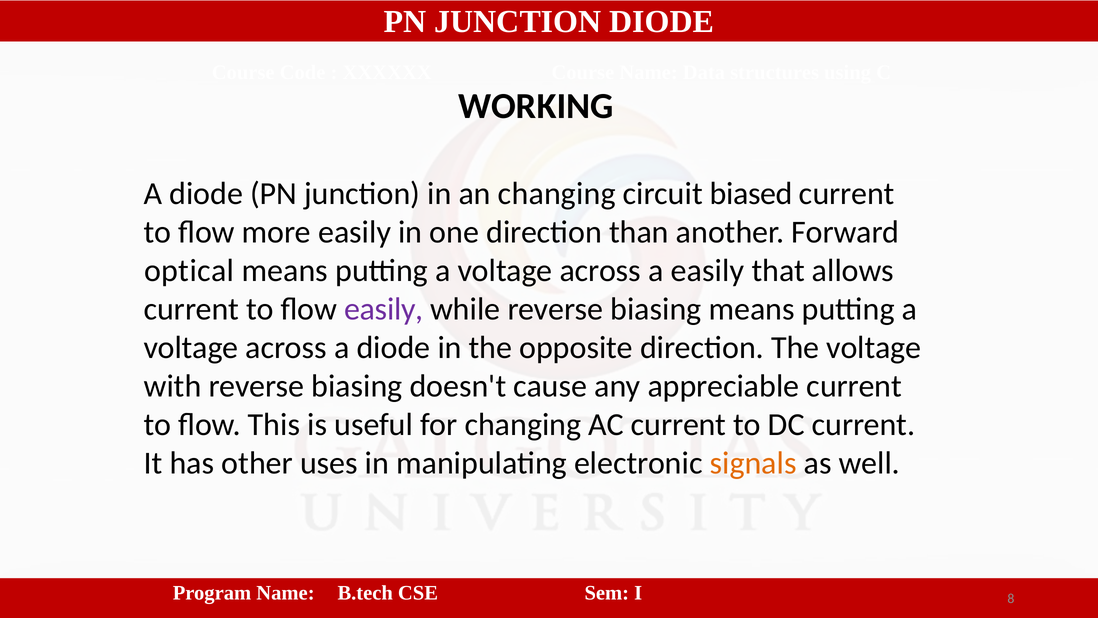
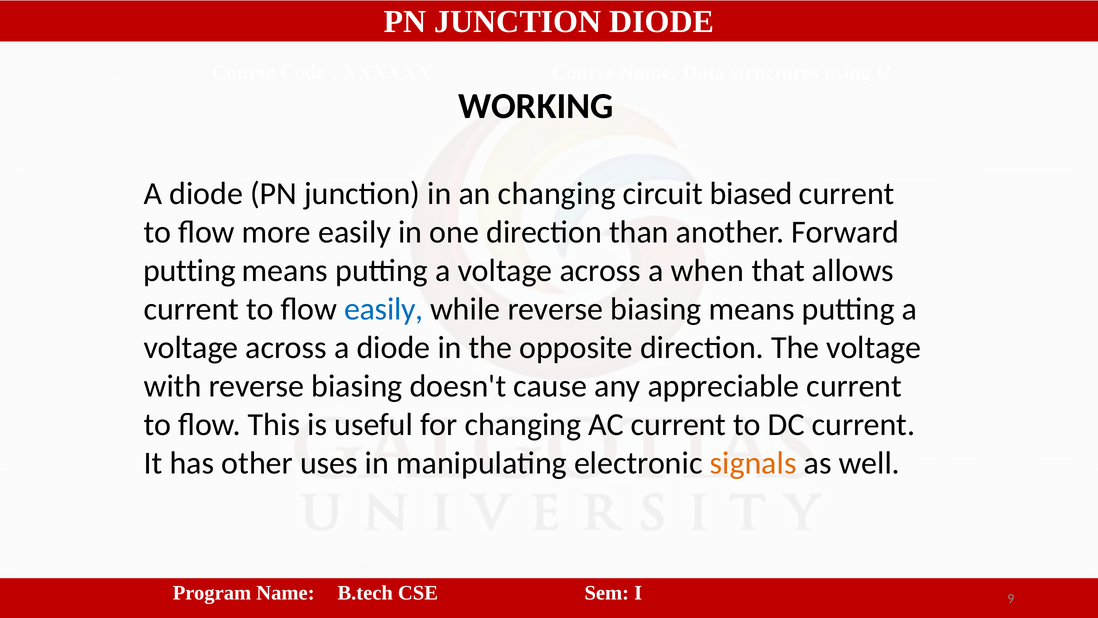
optical: optical -> putting (189, 270)
a easily: easily -> when (707, 270)
easily colour: purple -> blue (384, 309)
8: 8 -> 9 (1011, 599)
